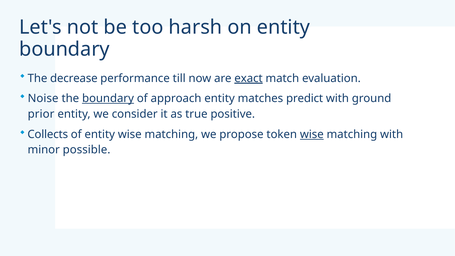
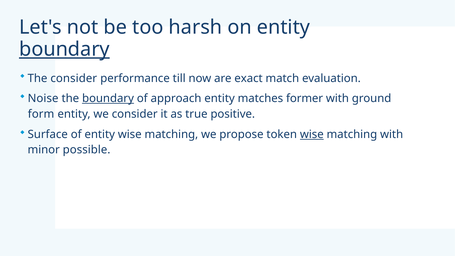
boundary underline: none -> present (64, 49)
The decrease: decrease -> consider (74, 78)
exact underline: present -> none (249, 78)
predict: predict -> former (305, 99)
prior: prior -> form (41, 114)
Collects: Collects -> Surface (48, 134)
